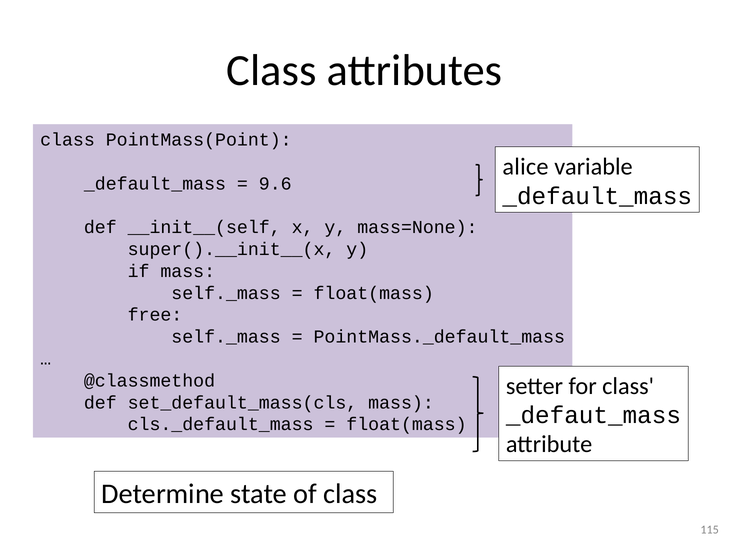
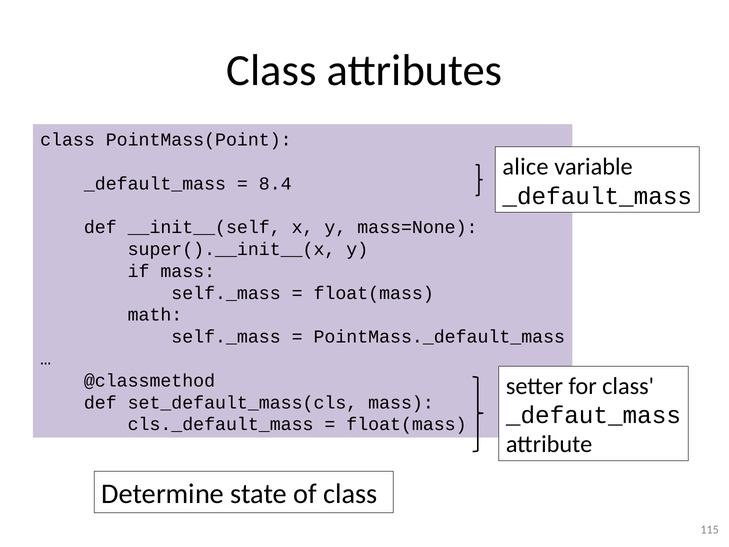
9.6: 9.6 -> 8.4 (275, 184)
free: free -> math (155, 315)
